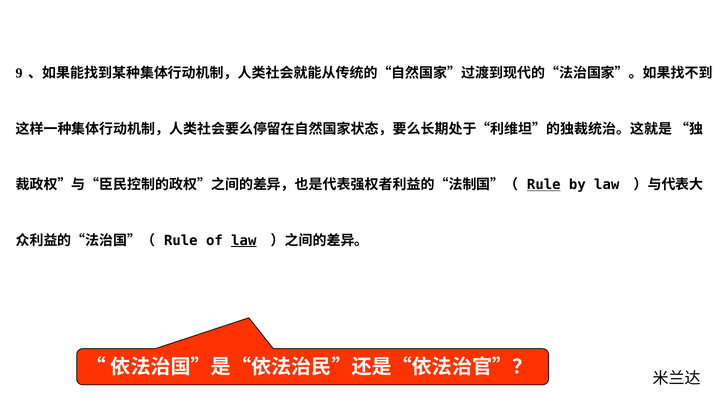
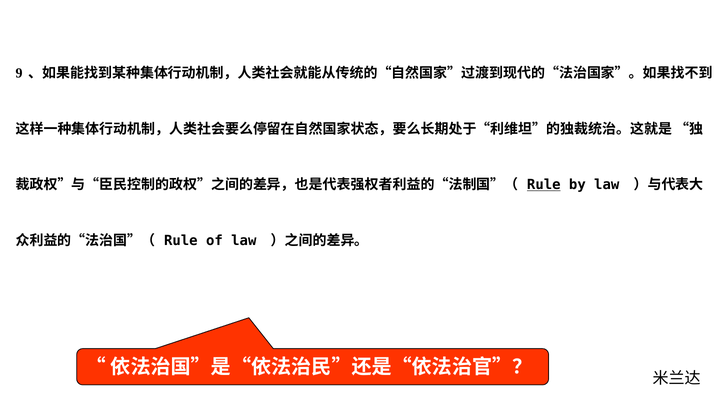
law underline: present -> none (244, 241)
